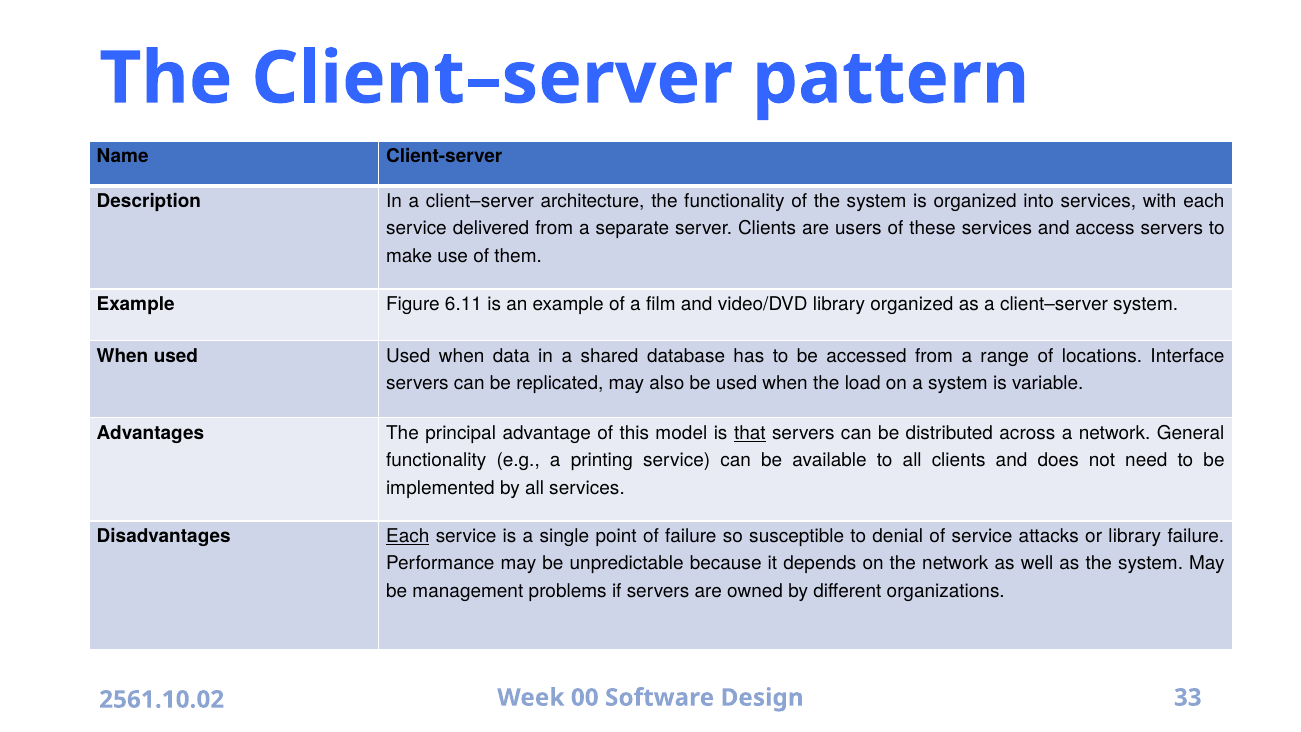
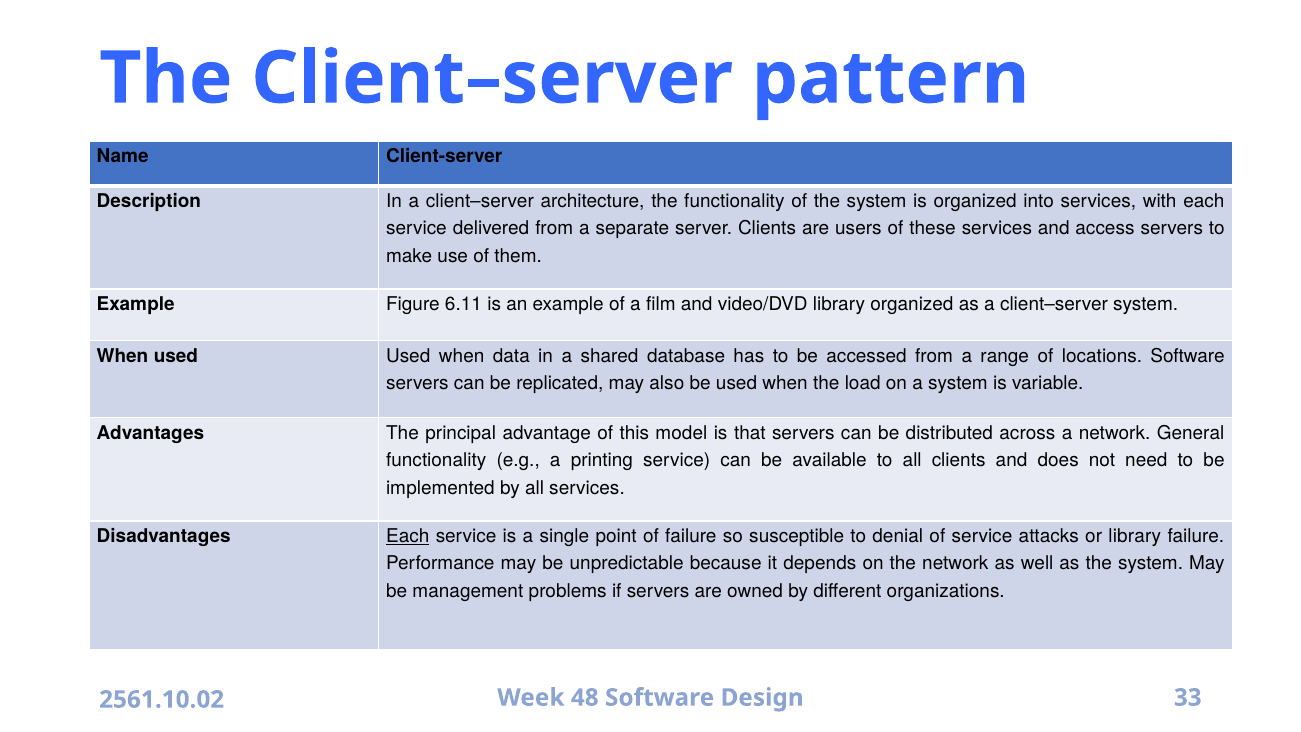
locations Interface: Interface -> Software (1188, 356)
that underline: present -> none (750, 433)
00: 00 -> 48 (585, 697)
